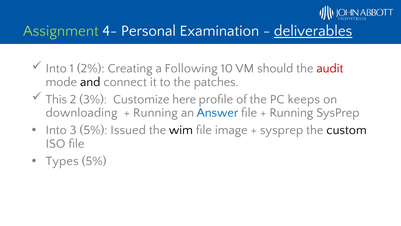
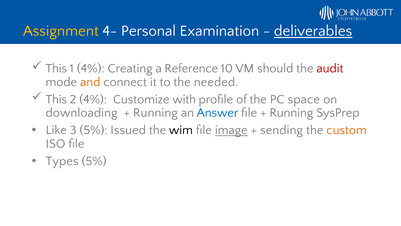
Assignment colour: light green -> yellow (61, 31)
Into: Into -> This (56, 68)
1 2%: 2% -> 4% (91, 68)
Following: Following -> Reference (191, 68)
and colour: black -> orange (90, 82)
patches: patches -> needed (216, 82)
2 3%: 3% -> 4% (93, 99)
here: here -> with (184, 99)
keeps: keeps -> space (304, 99)
Into: Into -> Like (56, 130)
image underline: none -> present (231, 130)
sysprep: sysprep -> sending (282, 130)
custom colour: black -> orange (347, 130)
